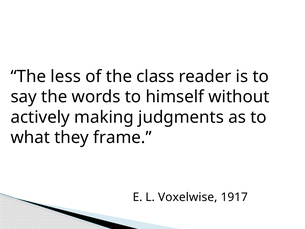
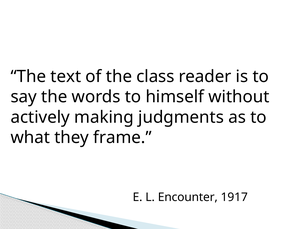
less: less -> text (66, 76)
Voxelwise: Voxelwise -> Encounter (188, 197)
